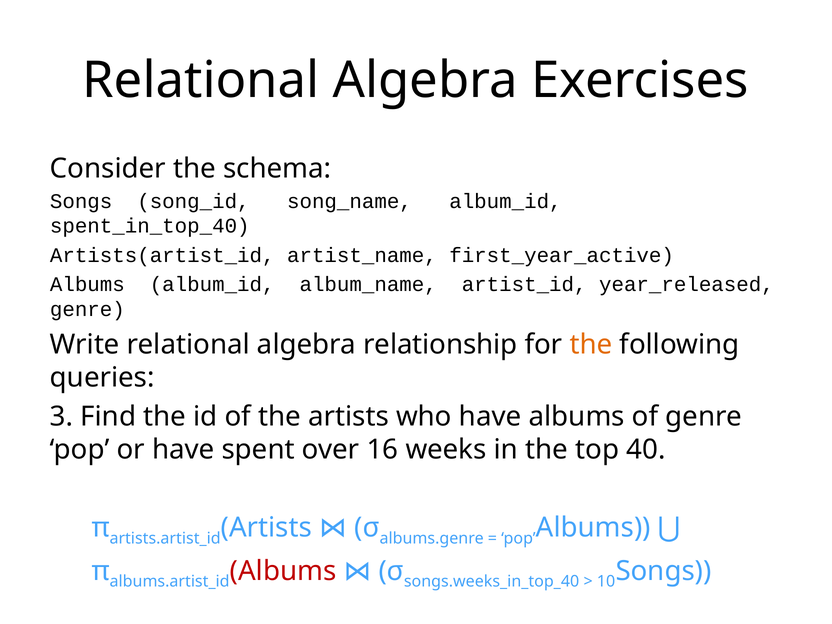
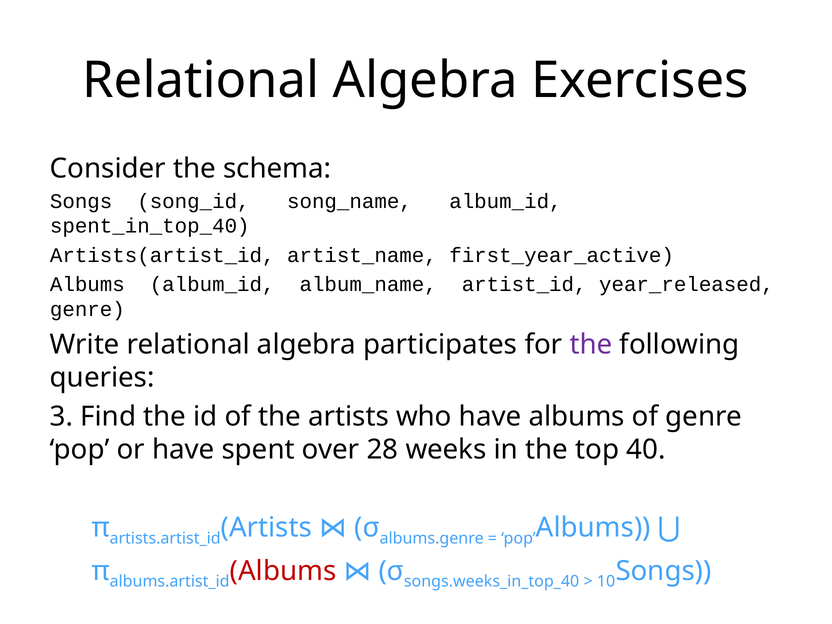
relationship: relationship -> participates (440, 344)
the colour: orange -> purple (591, 344)
16: 16 -> 28 (382, 450)
